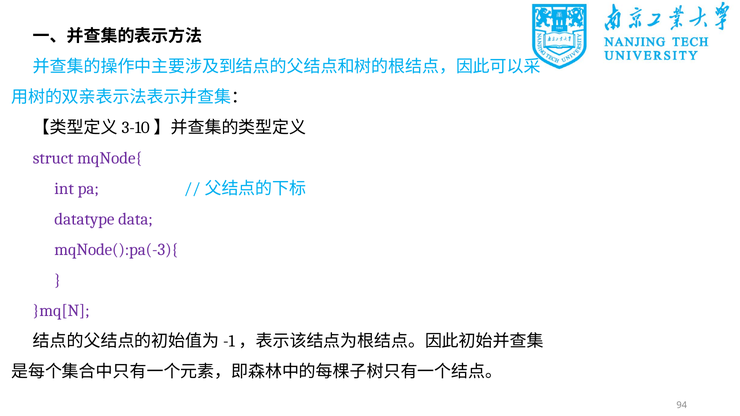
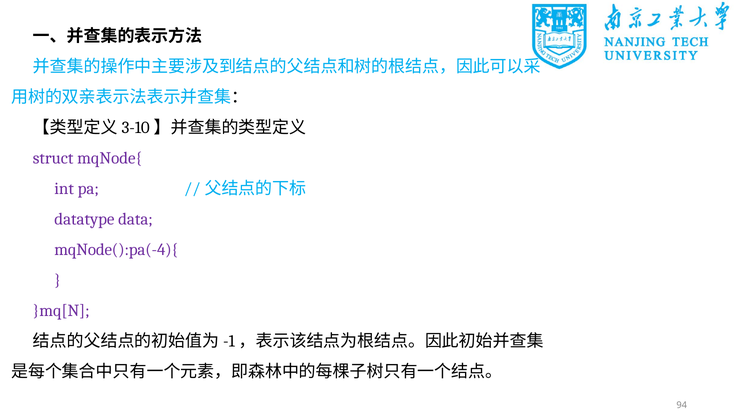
mqNode():pa(-3){: mqNode():pa(-3){ -> mqNode():pa(-4){ (116, 250)
